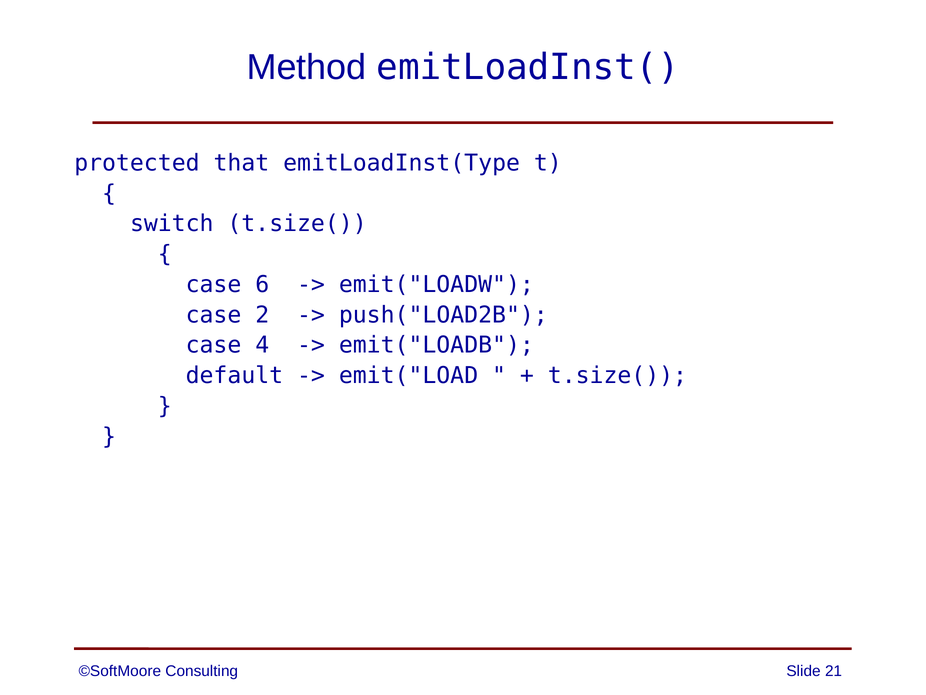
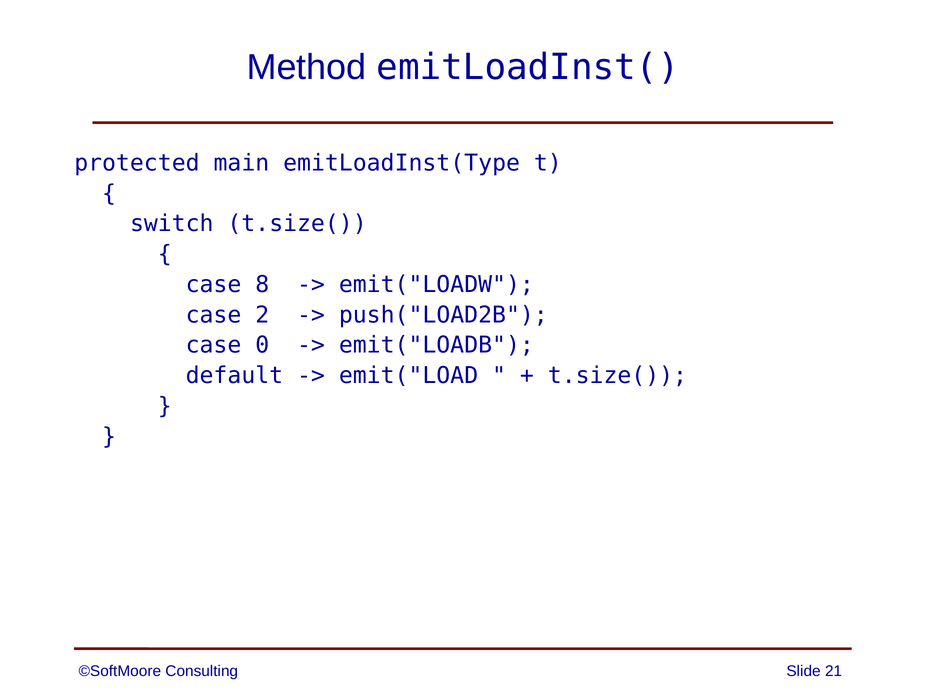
that: that -> main (241, 163)
6: 6 -> 8 (262, 284)
4: 4 -> 0 (262, 345)
